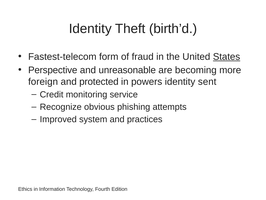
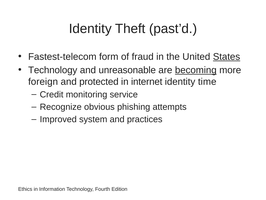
birth’d: birth’d -> past’d (173, 29)
Perspective: Perspective -> Technology (53, 70)
becoming underline: none -> present (196, 70)
powers: powers -> internet (147, 81)
sent: sent -> time (207, 81)
